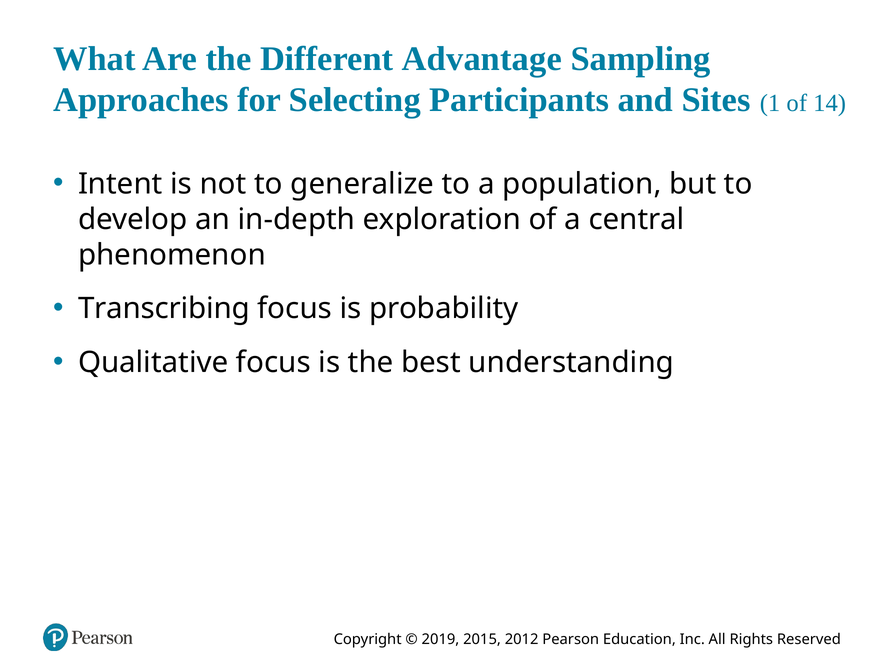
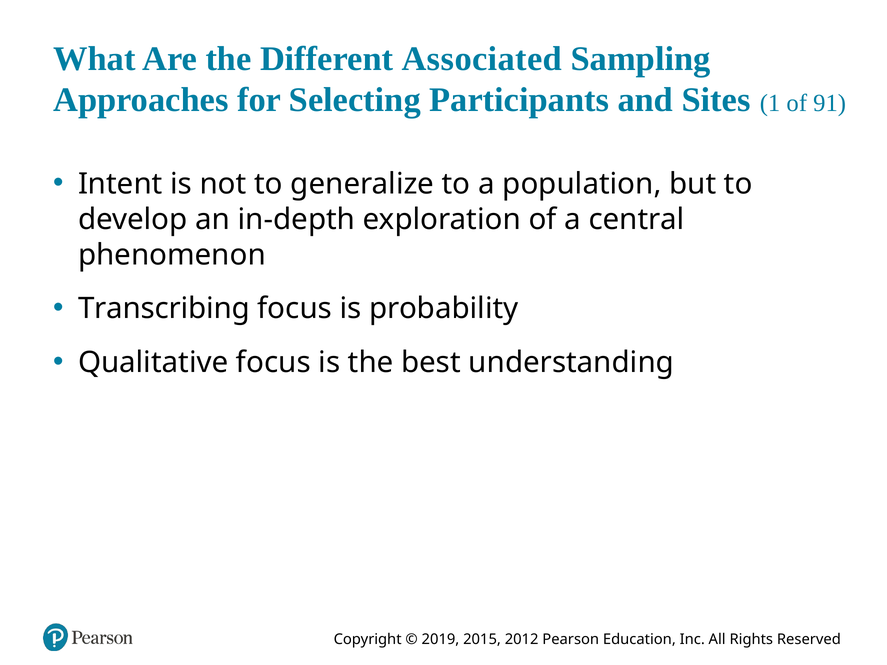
Advantage: Advantage -> Associated (482, 59)
14: 14 -> 91 (830, 103)
